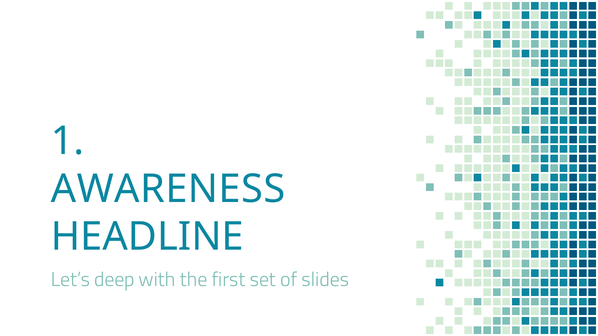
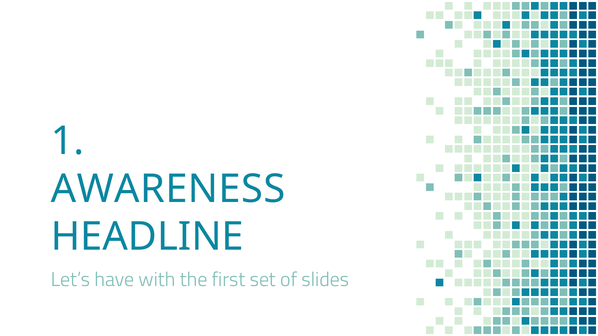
deep: deep -> have (114, 280)
